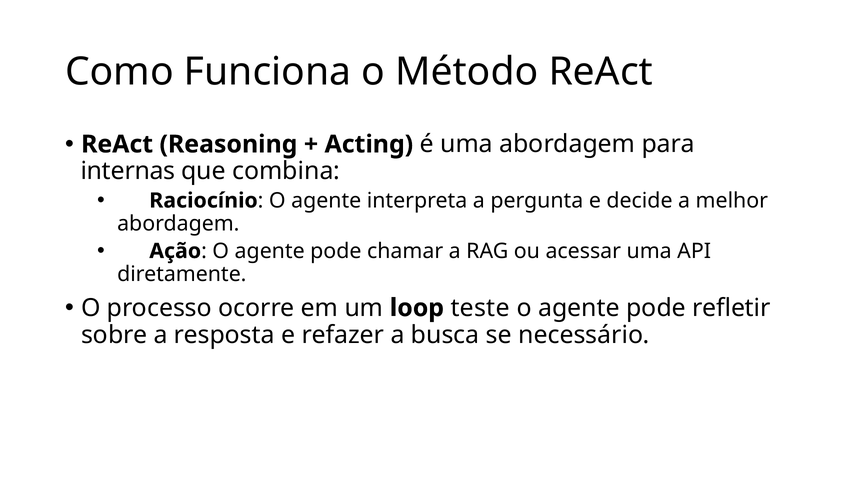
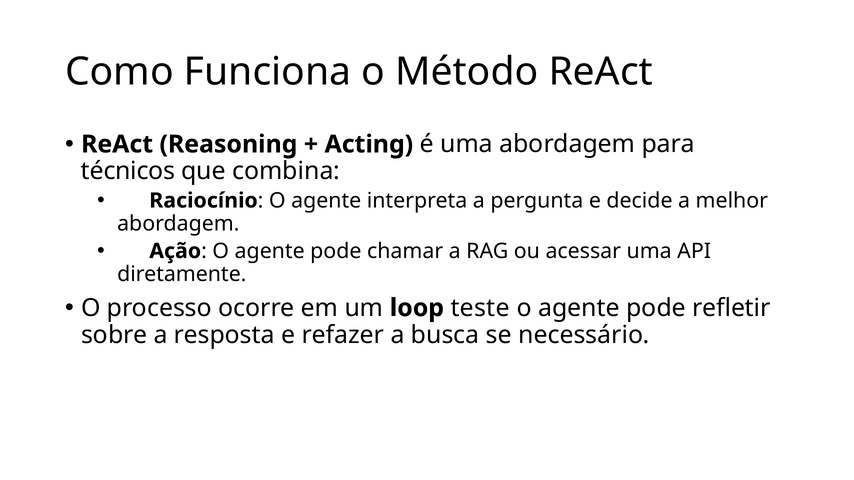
internas: internas -> técnicos (128, 171)
